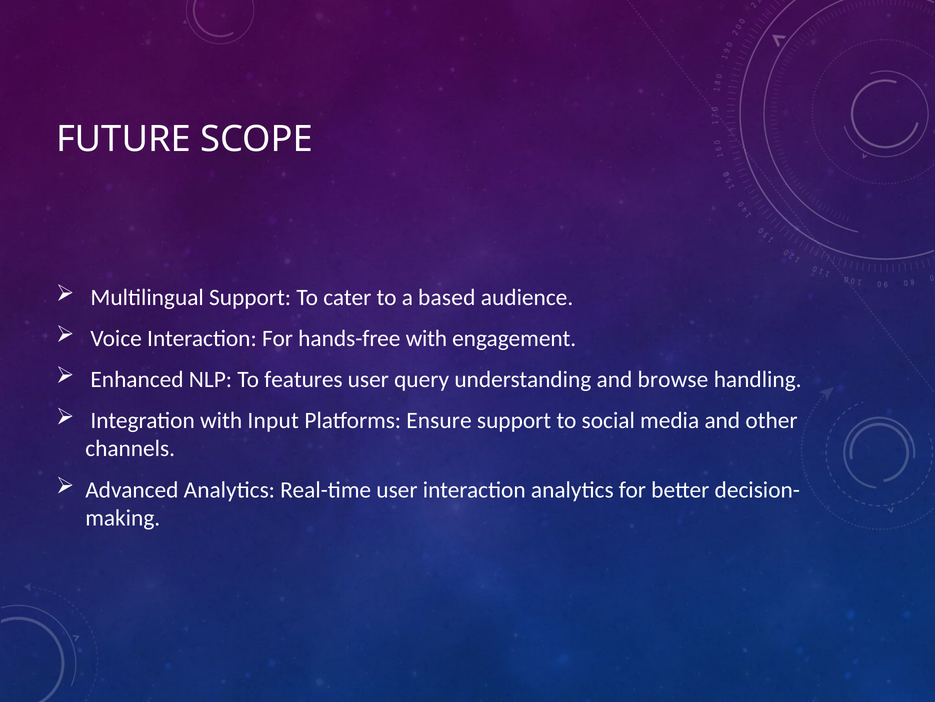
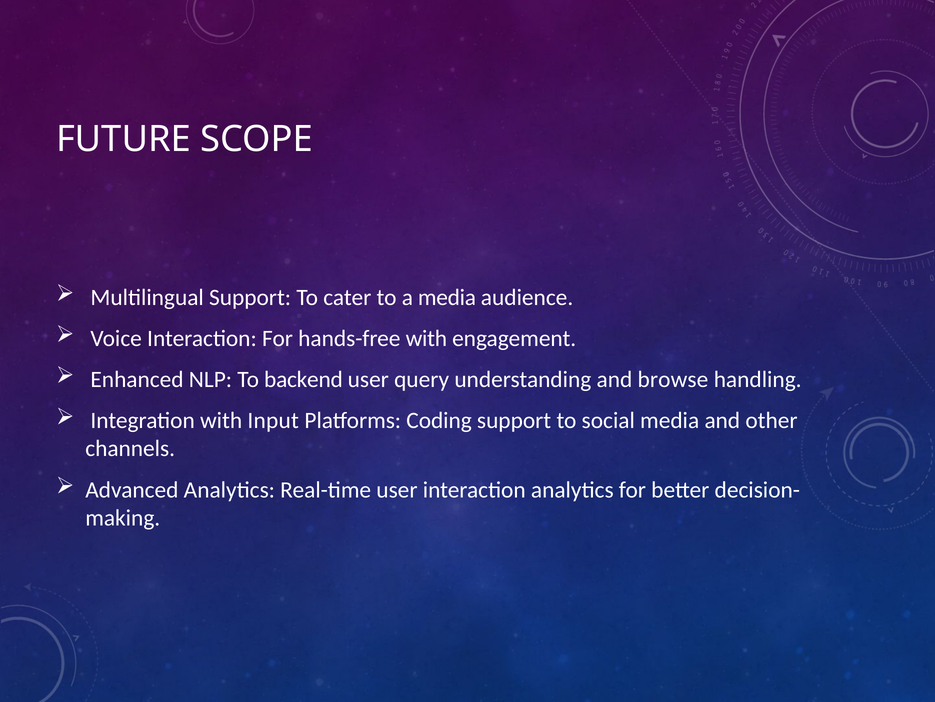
a based: based -> media (447, 297)
features: features -> backend (303, 379)
Ensure: Ensure -> Coding (439, 420)
